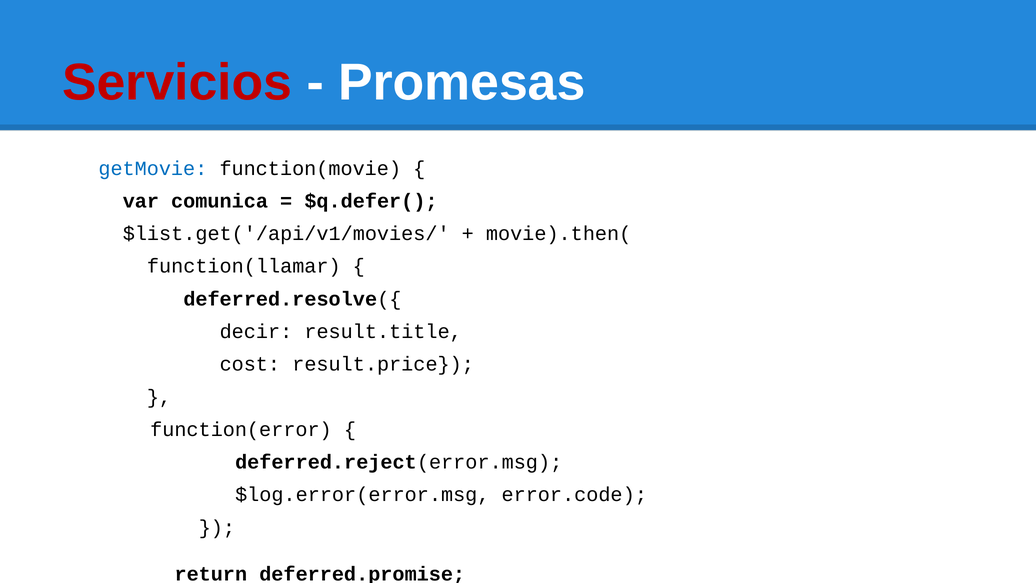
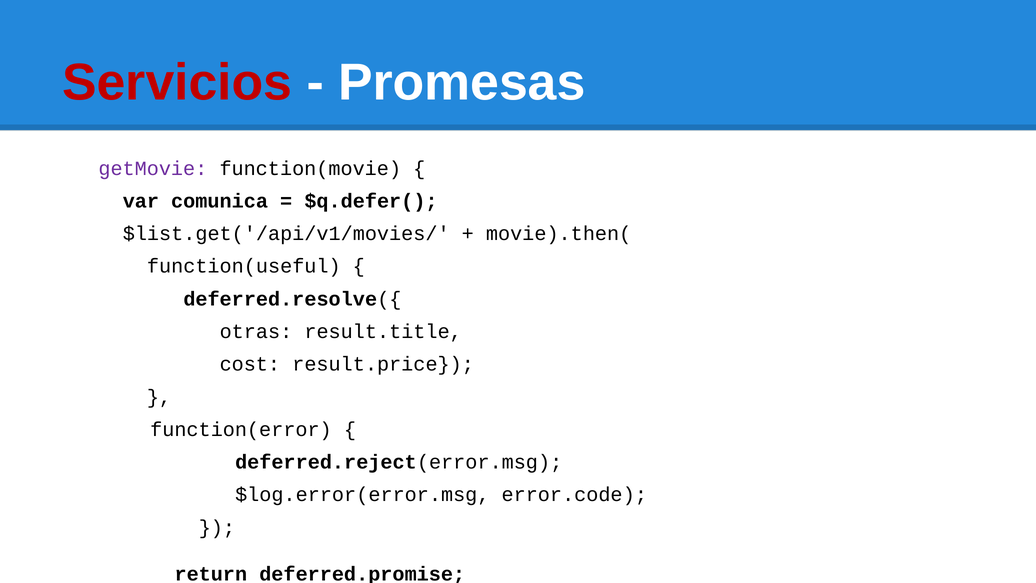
getMovie colour: blue -> purple (153, 168)
function(llamar: function(llamar -> function(useful (244, 266)
decir: decir -> otras (256, 331)
